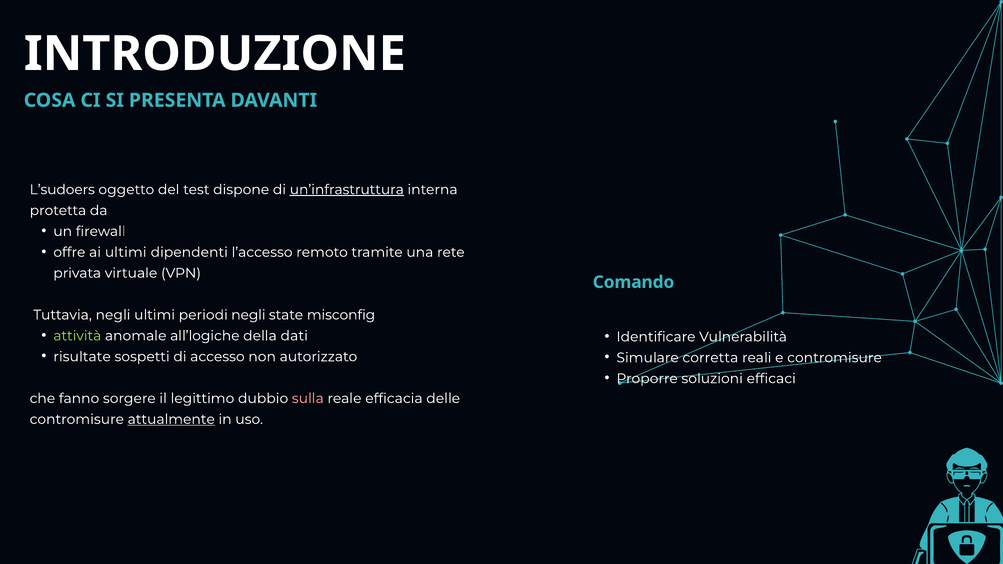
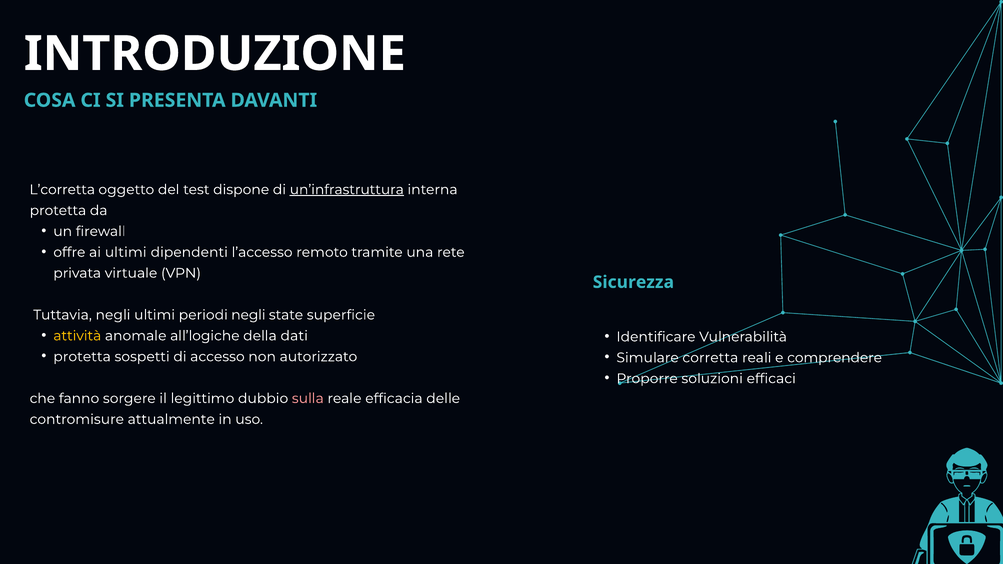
L’sudoers: L’sudoers -> L’corretta (62, 190)
Comando: Comando -> Sicurezza (633, 282)
misconfig: misconfig -> superficie (341, 315)
attività colour: light green -> yellow (77, 336)
risultate: risultate -> protetta (82, 357)
e contromisure: contromisure -> comprendere (835, 358)
attualmente underline: present -> none (171, 419)
